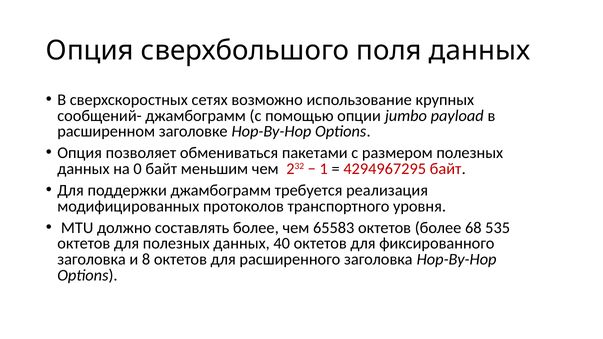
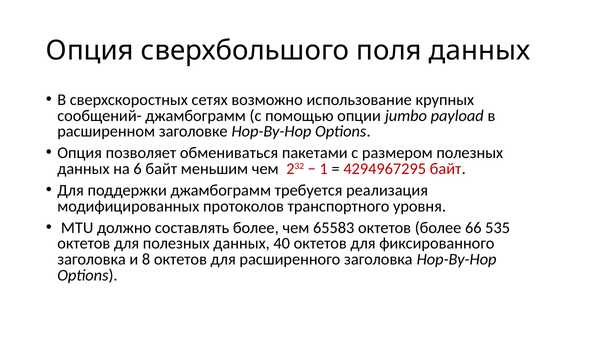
0: 0 -> 6 (138, 169)
68: 68 -> 66 (473, 228)
